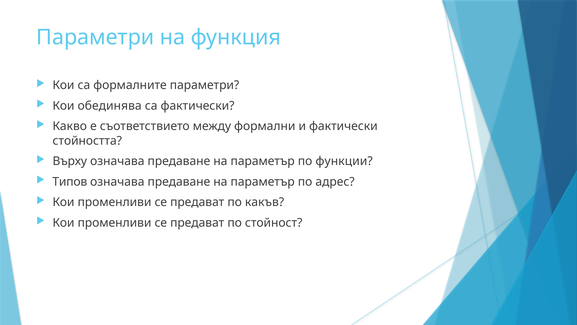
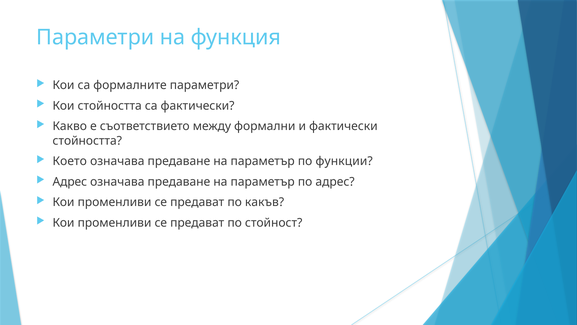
Кои обединява: обединява -> стойността (110, 106)
Върху: Върху -> Което (70, 161)
Типов: Типов -> Адрес (70, 182)
